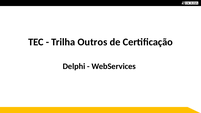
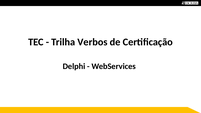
Outros: Outros -> Verbos (92, 42)
